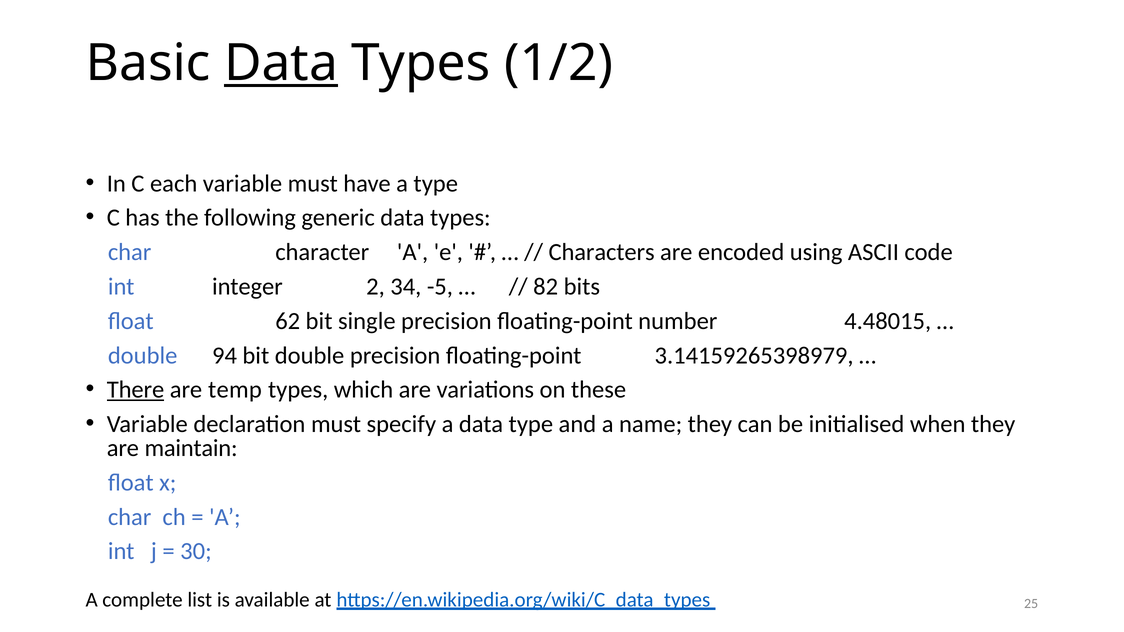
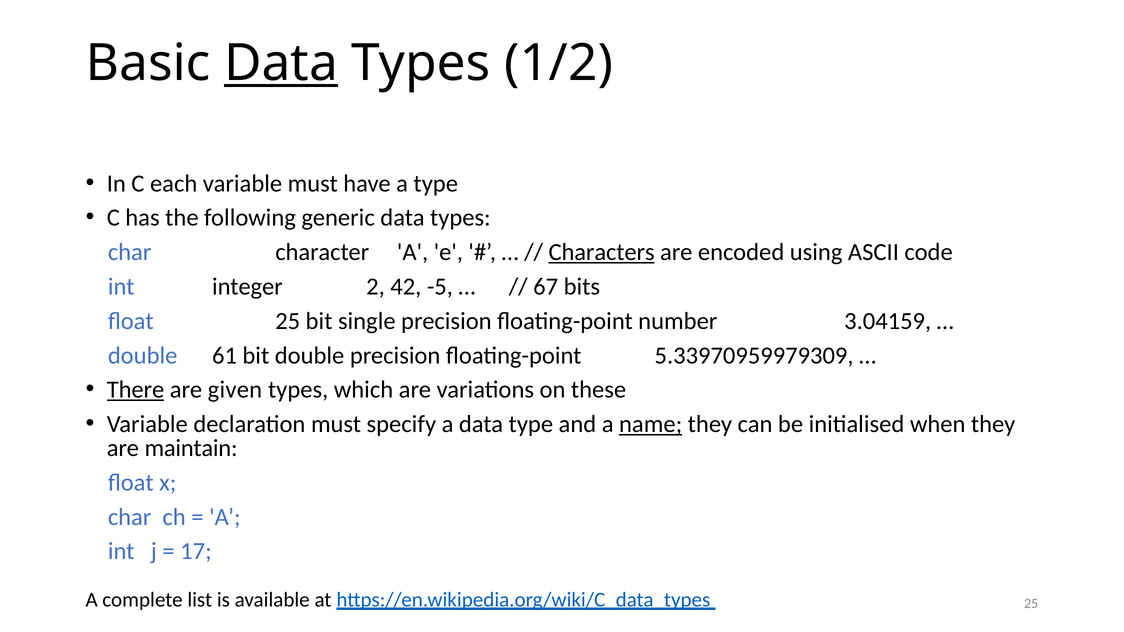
Characters underline: none -> present (602, 252)
34: 34 -> 42 (406, 287)
82: 82 -> 67 (546, 287)
float 62: 62 -> 25 (288, 321)
4.48015: 4.48015 -> 3.04159 (888, 321)
94: 94 -> 61 (225, 356)
3.14159265398979: 3.14159265398979 -> 5.33970959979309 (754, 356)
temp: temp -> given (235, 390)
name underline: none -> present (651, 424)
30: 30 -> 17 (196, 552)
